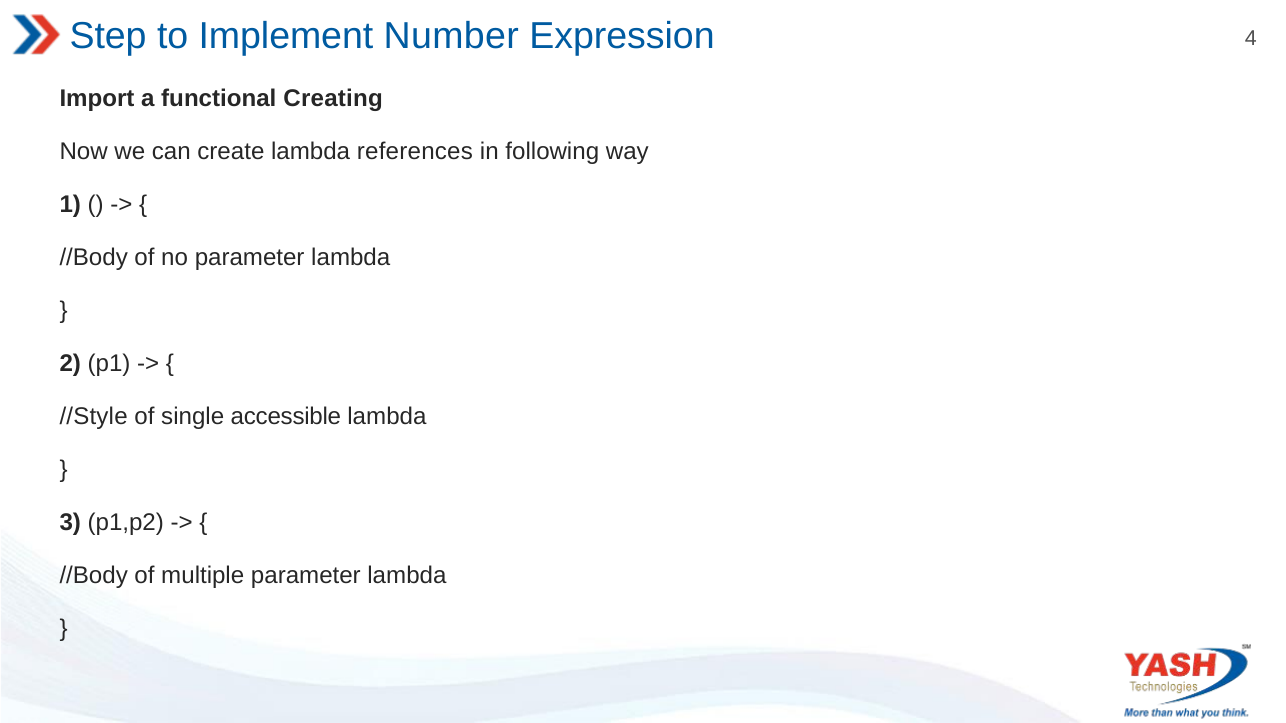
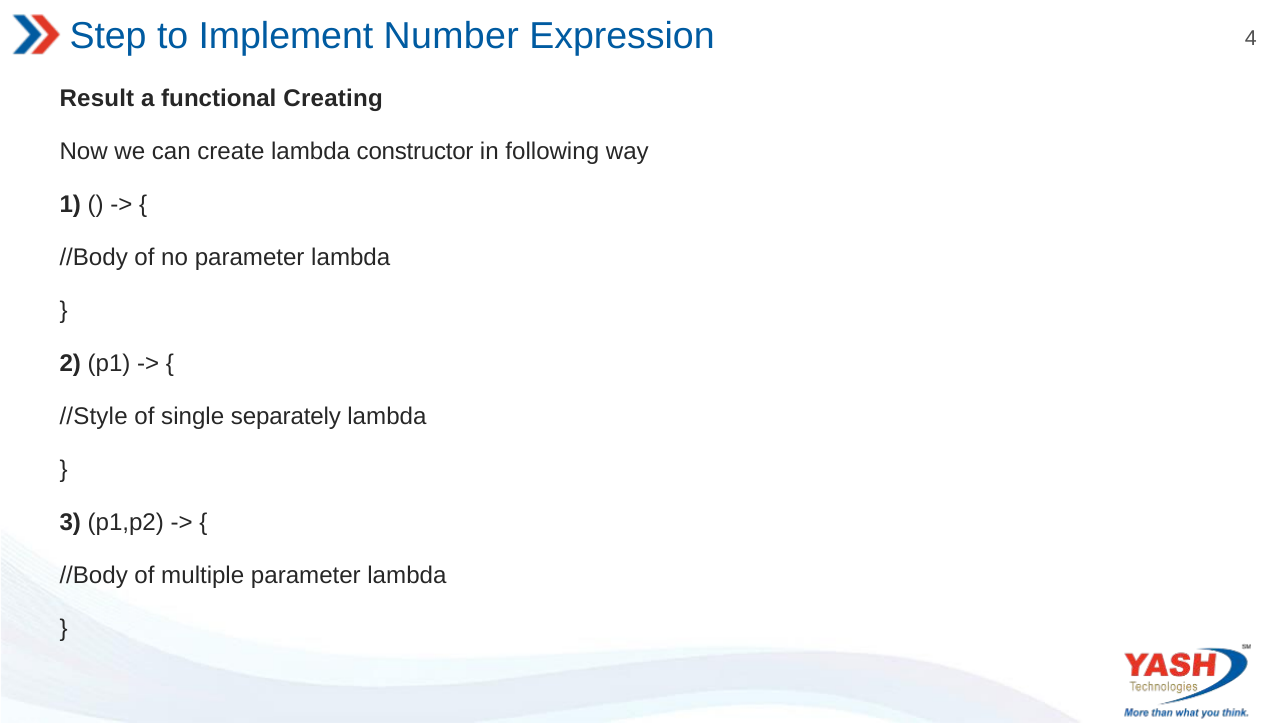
Import: Import -> Result (97, 99)
references: references -> constructor (415, 152)
accessible: accessible -> separately (286, 417)
